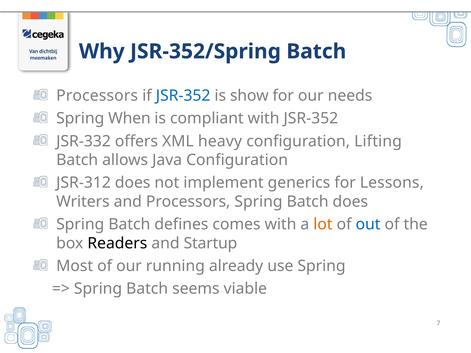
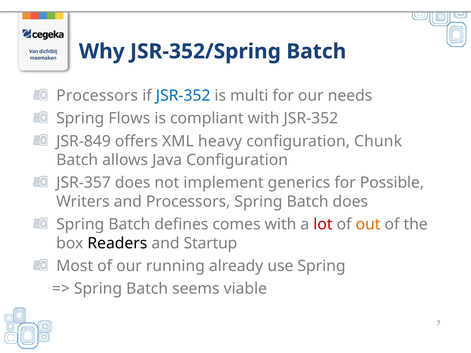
show: show -> multi (249, 96)
When: When -> Flows (129, 119)
JSR-332: JSR-332 -> JSR-849 (84, 141)
Lifting: Lifting -> Chunk (378, 141)
JSR-312: JSR-312 -> JSR-357 (84, 183)
Lessons: Lessons -> Possible (392, 183)
lot colour: orange -> red (323, 225)
out colour: blue -> orange (368, 225)
